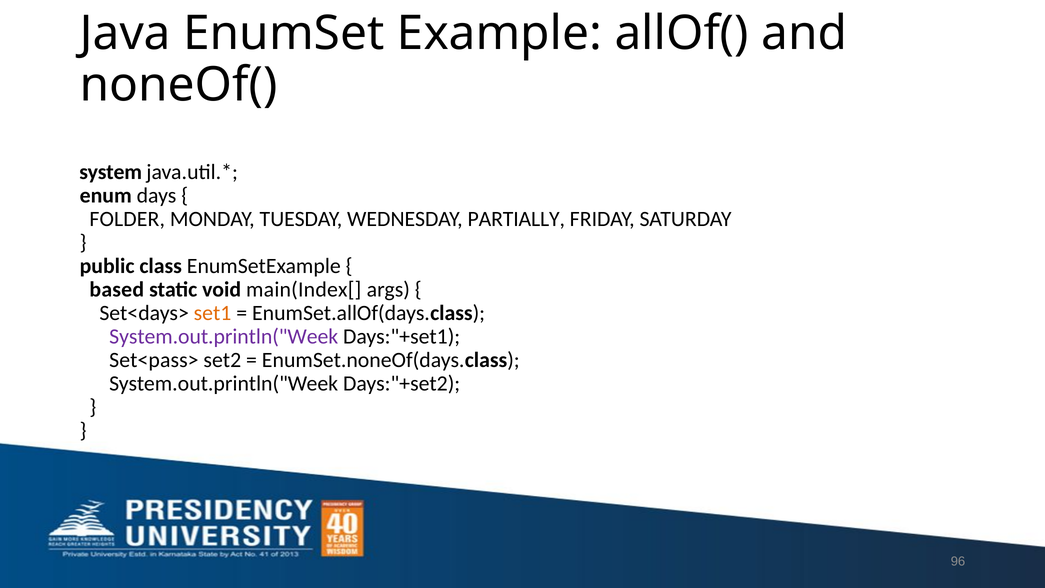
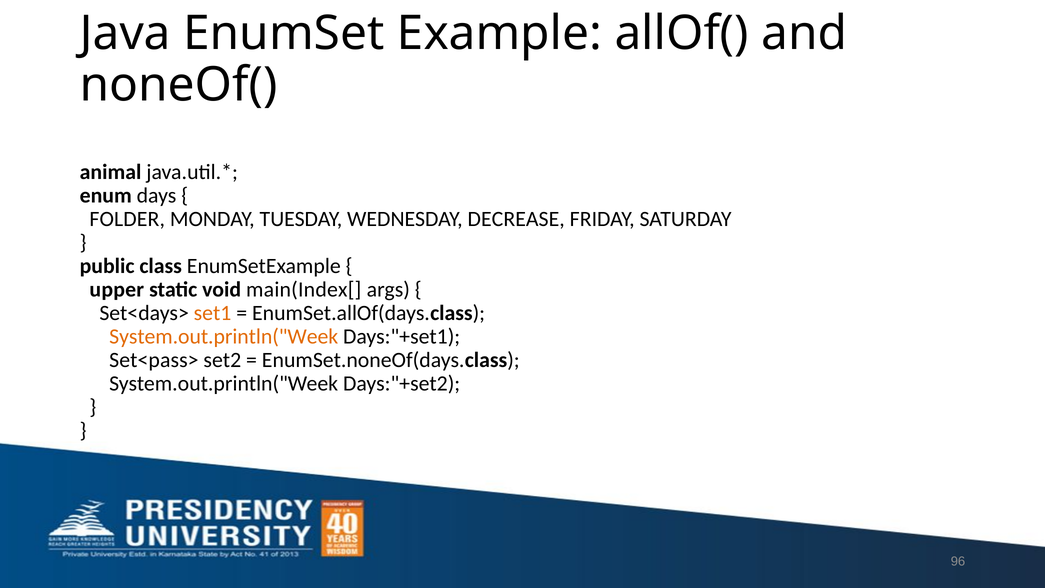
system: system -> animal (111, 172)
PARTIALLY: PARTIALLY -> DECREASE (516, 219)
based: based -> upper (117, 290)
System.out.println("Week colour: purple -> orange (224, 337)
